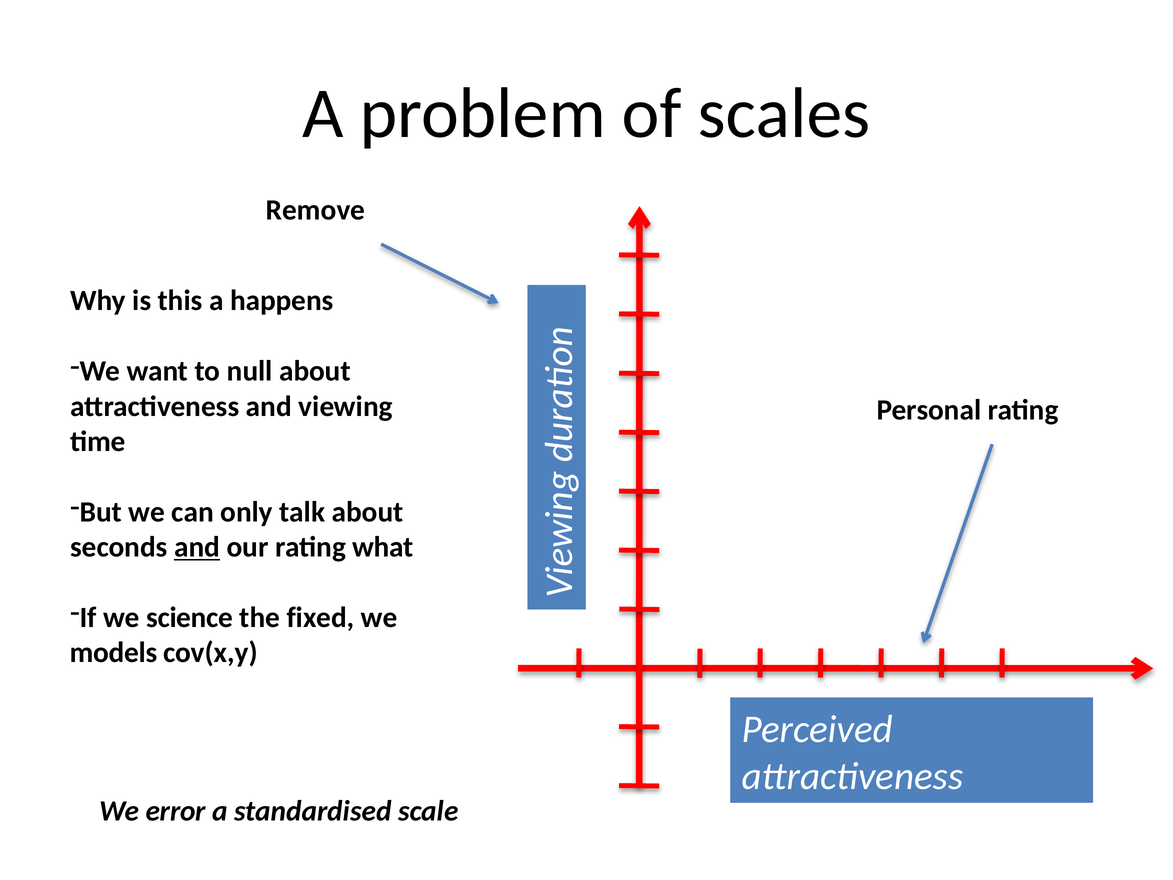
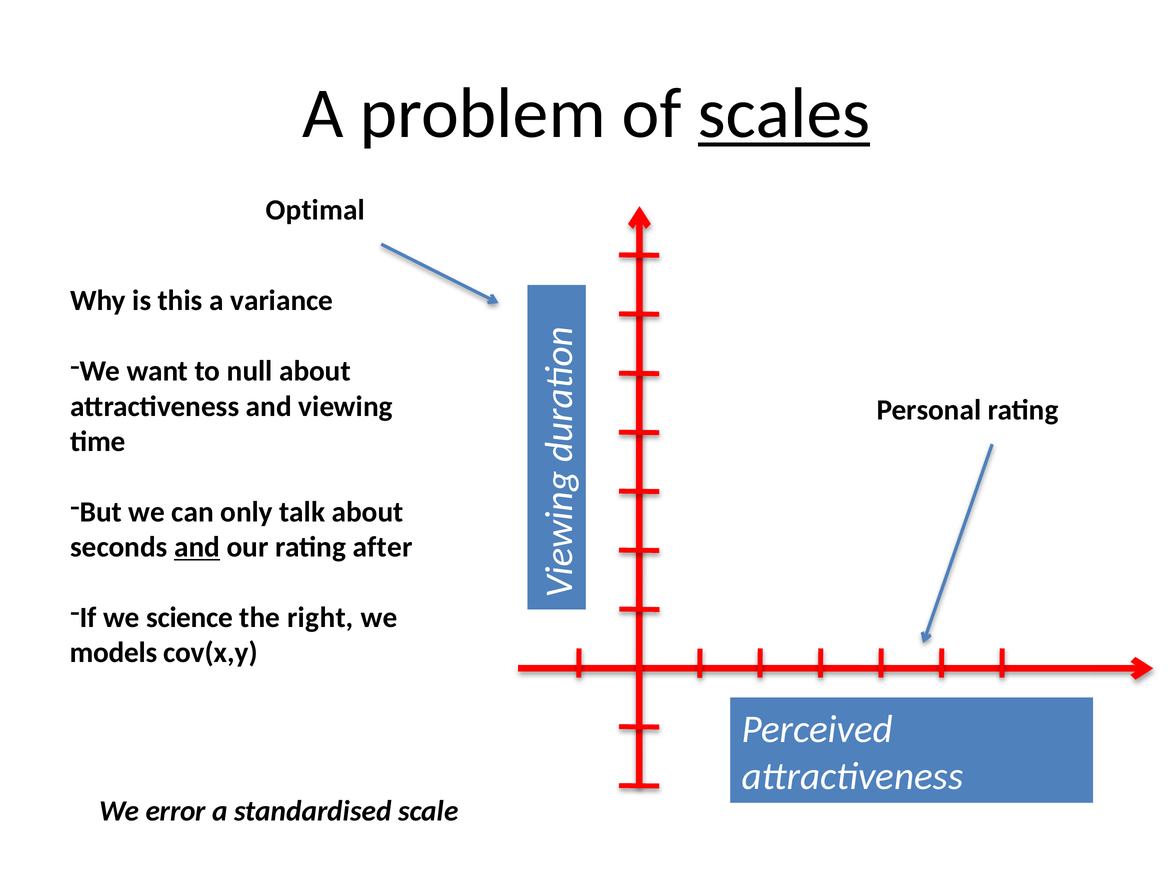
scales underline: none -> present (784, 114)
Remove: Remove -> Optimal (315, 210)
happens: happens -> variance (282, 301)
what: what -> after (382, 547)
fixed: fixed -> right (320, 617)
